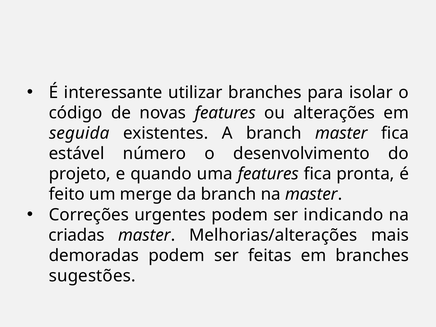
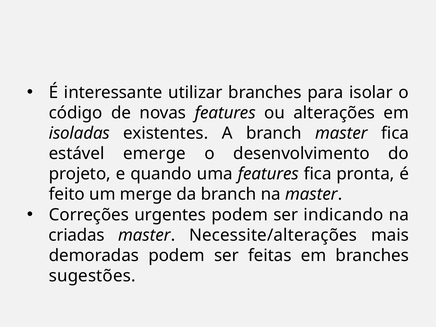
seguida: seguida -> isoladas (79, 133)
número: número -> emerge (154, 154)
Melhorias/alterações: Melhorias/alterações -> Necessite/alterações (273, 235)
